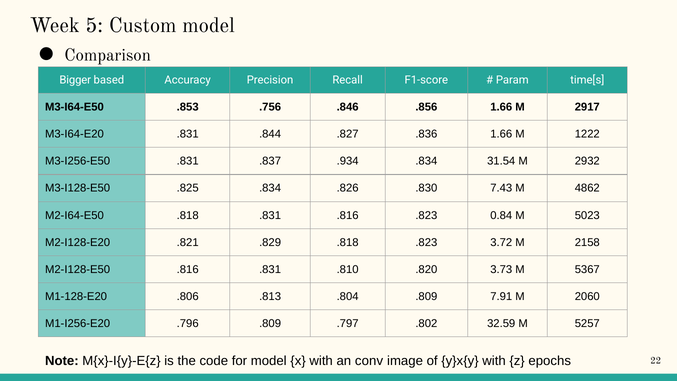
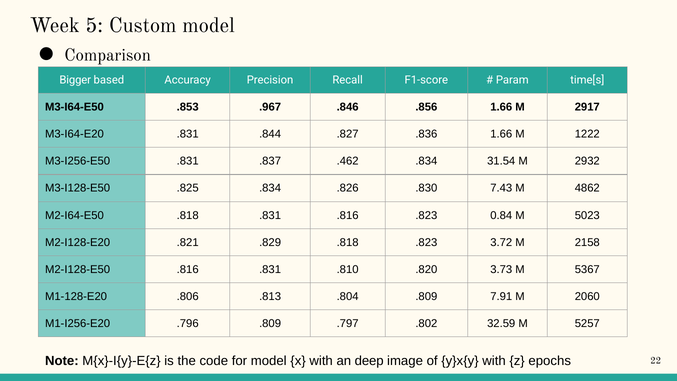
.756: .756 -> .967 (270, 107)
.934: .934 -> .462 (348, 161)
conv: conv -> deep (369, 361)
